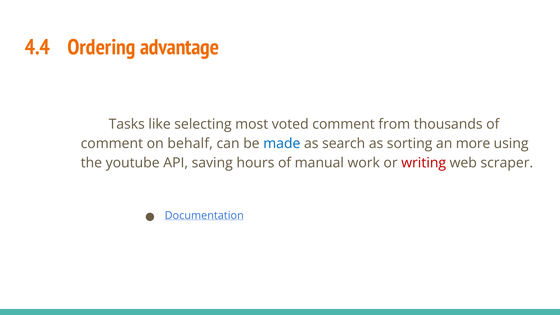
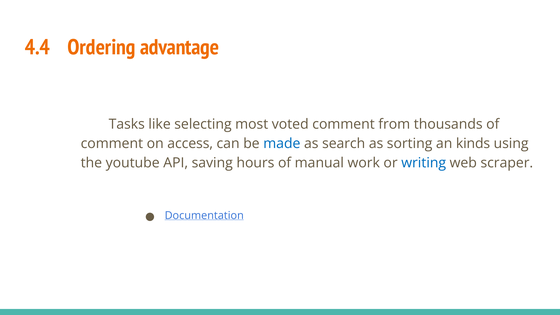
behalf: behalf -> access (190, 144)
more: more -> kinds (473, 144)
writing colour: red -> blue (424, 163)
